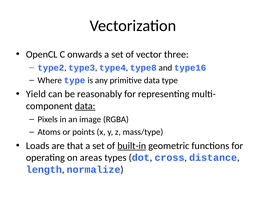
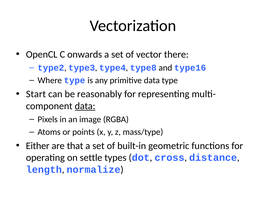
three: three -> there (176, 55)
Yield: Yield -> Start (36, 94)
Loads: Loads -> Either (38, 146)
built-in underline: present -> none (132, 146)
areas: areas -> settle (91, 158)
